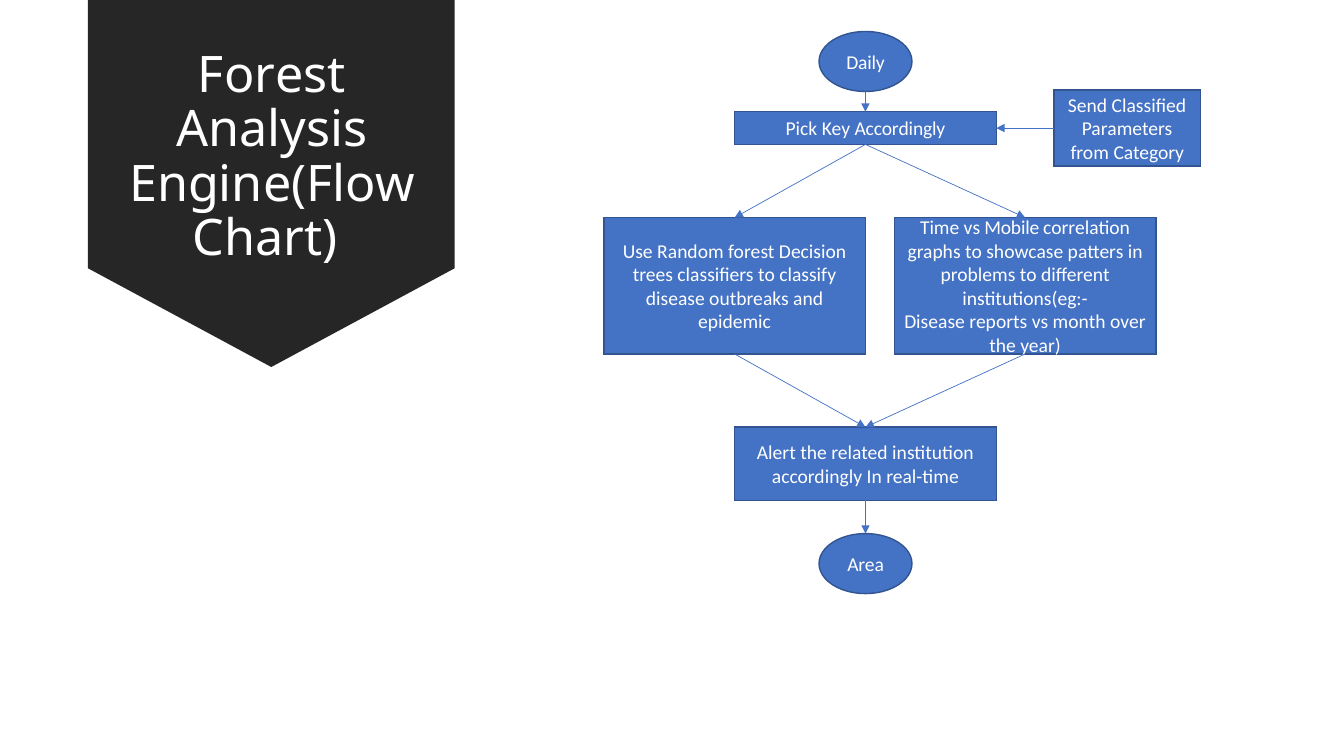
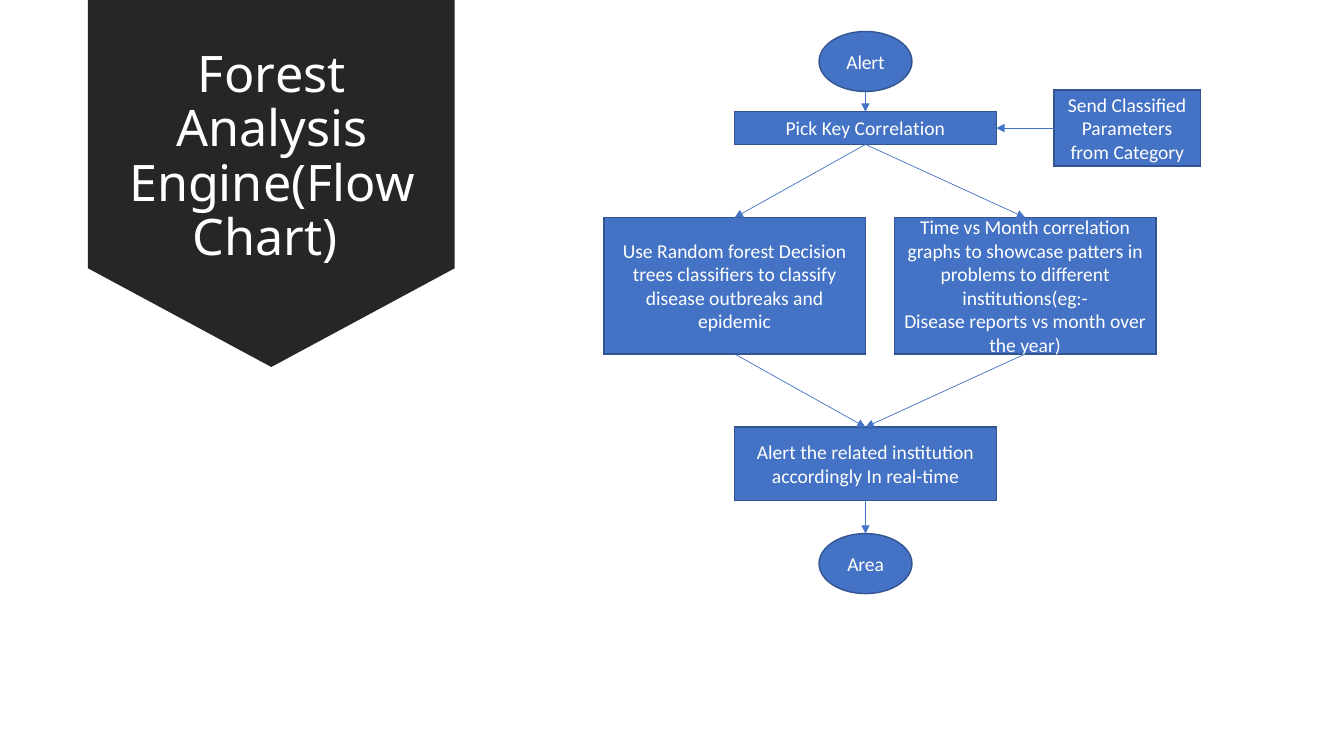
Daily: Daily -> Alert (866, 63)
Key Accordingly: Accordingly -> Correlation (900, 129)
Time vs Mobile: Mobile -> Month (1012, 228)
